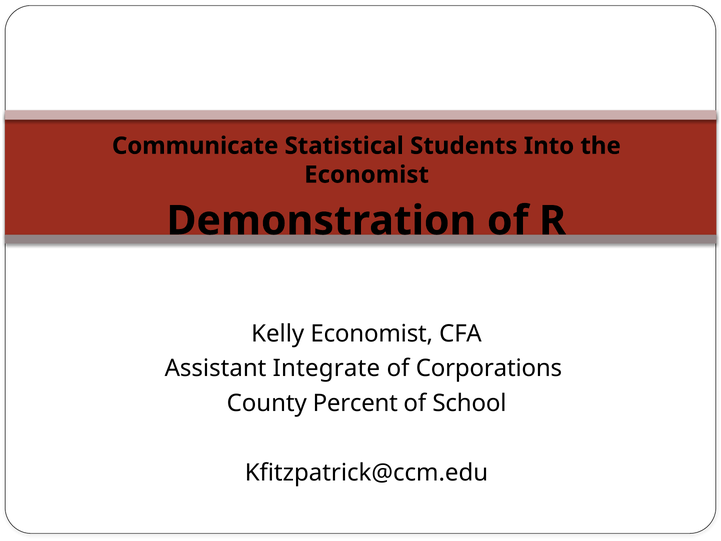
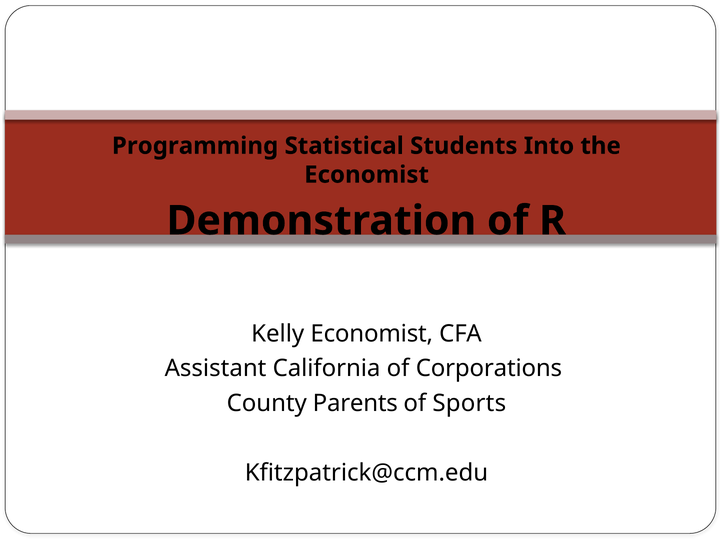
Communicate: Communicate -> Programming (195, 146)
Integrate: Integrate -> California (327, 368)
Percent: Percent -> Parents (355, 403)
School: School -> Sports (469, 403)
